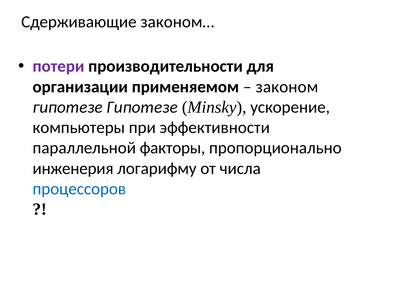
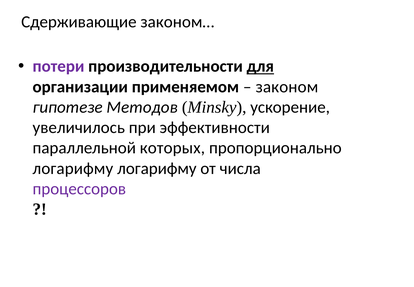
для underline: none -> present (260, 66)
гипотезе Гипотезе: Гипотезе -> Методов (142, 107)
компьютеры: компьютеры -> увеличилось (79, 127)
факторы: факторы -> которых (172, 148)
инженерия: инженерия -> логарифму (73, 168)
процессоров colour: blue -> purple (79, 189)
